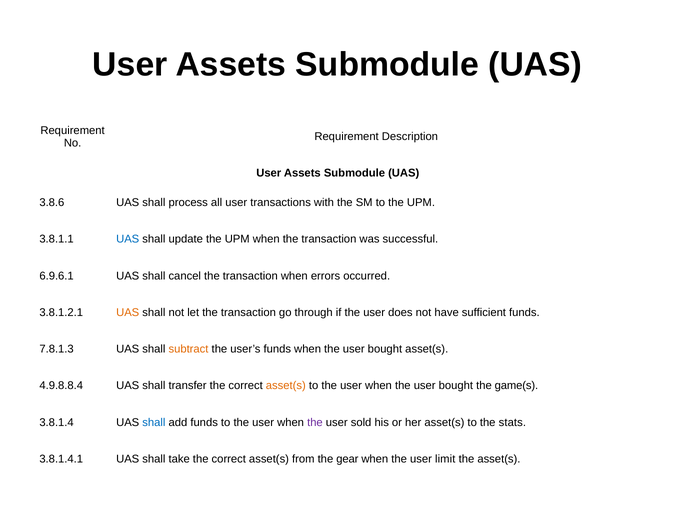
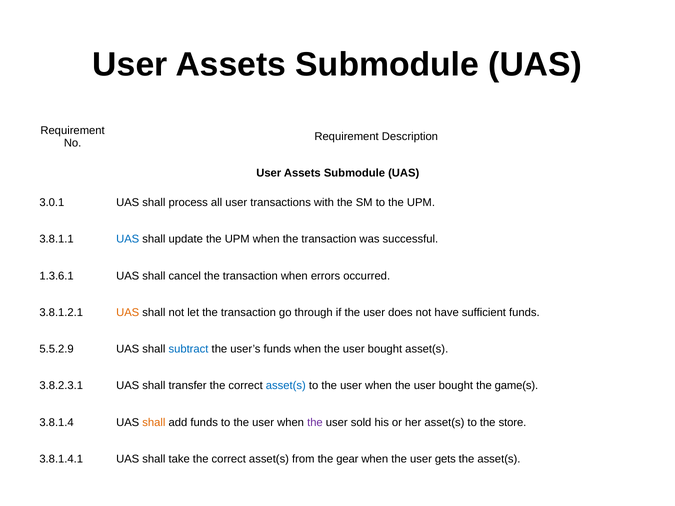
3.8.6: 3.8.6 -> 3.0.1 (52, 203)
6.9.6.1: 6.9.6.1 -> 1.3.6.1 (57, 276)
7.8.1.3: 7.8.1.3 -> 5.5.2.9 (57, 349)
subtract colour: orange -> blue (188, 349)
4.9.8.8.4: 4.9.8.8.4 -> 3.8.2.3.1 (61, 386)
asset(s colour: orange -> blue (286, 386)
shall colour: blue -> orange (154, 423)
stats: stats -> store (512, 423)
limit: limit -> gets (445, 459)
